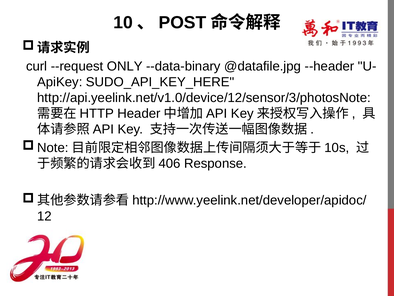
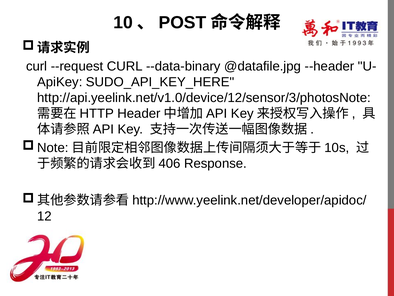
--request ONLY: ONLY -> CURL (125, 66)
